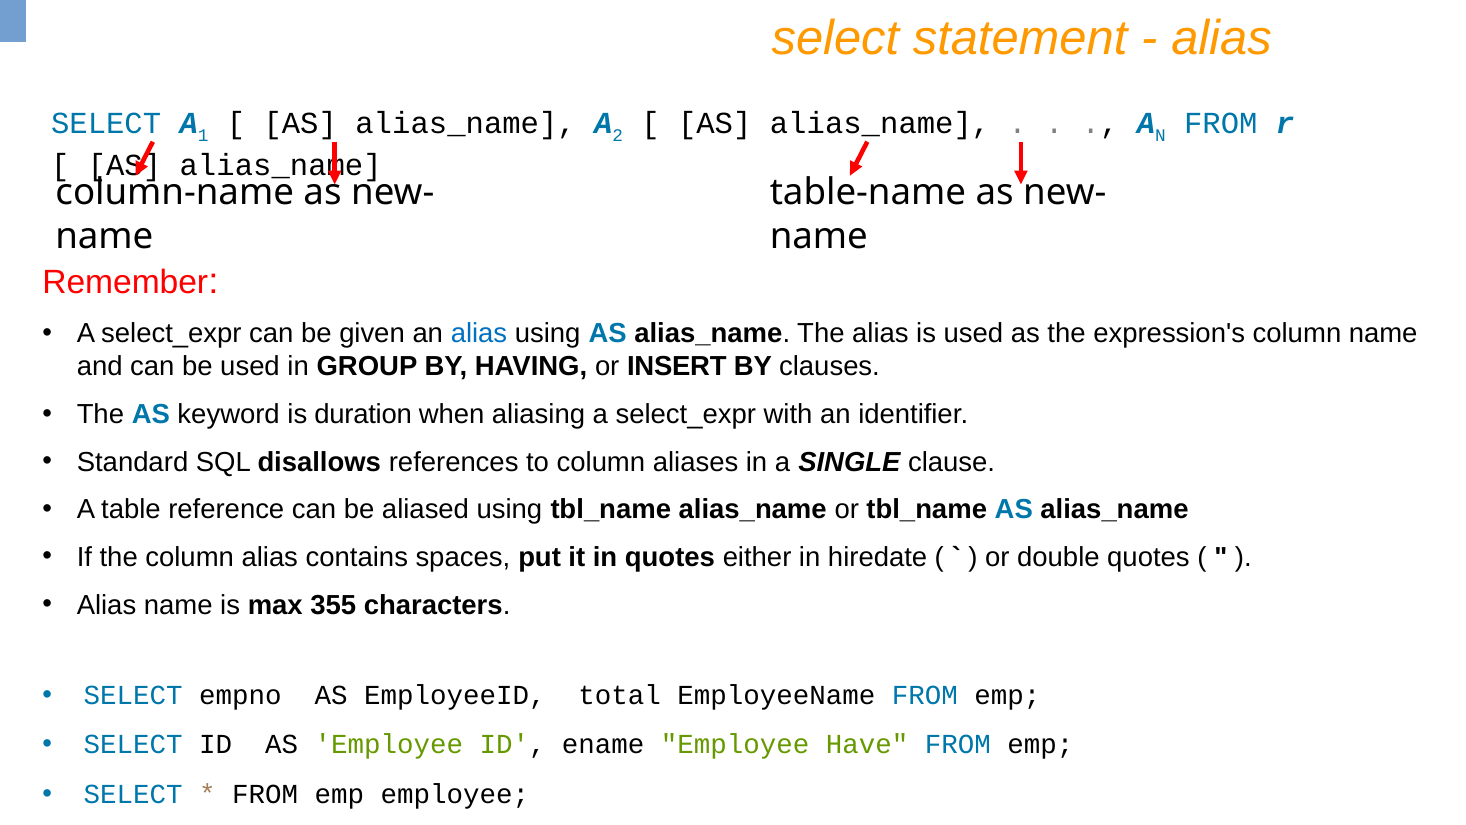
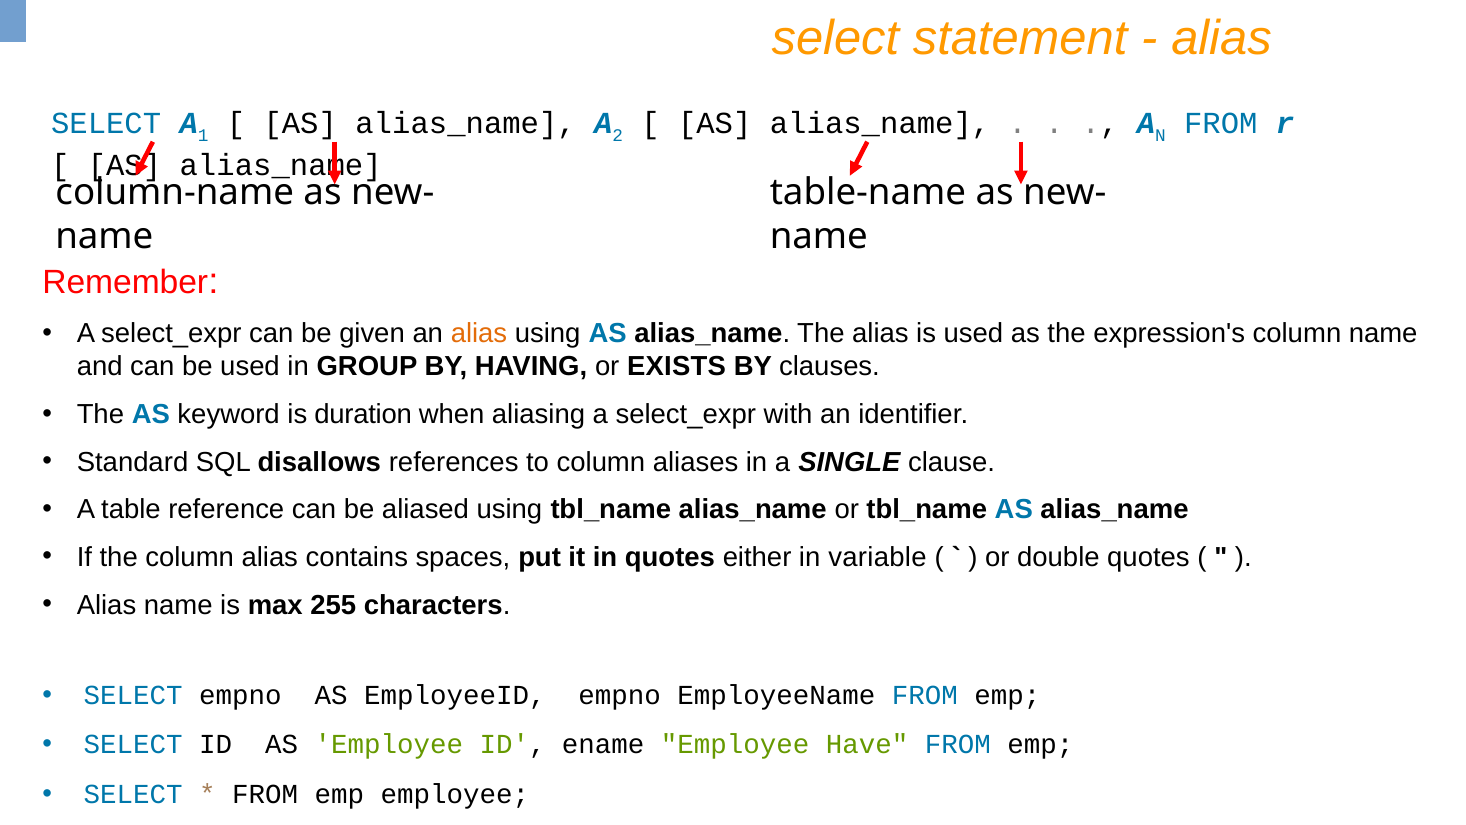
alias colour: blue -> orange (479, 334)
INSERT: INSERT -> EXISTS (677, 367)
hiredate: hiredate -> variable (877, 557)
355: 355 -> 255 (333, 605)
EmployeeID total: total -> empno (620, 695)
